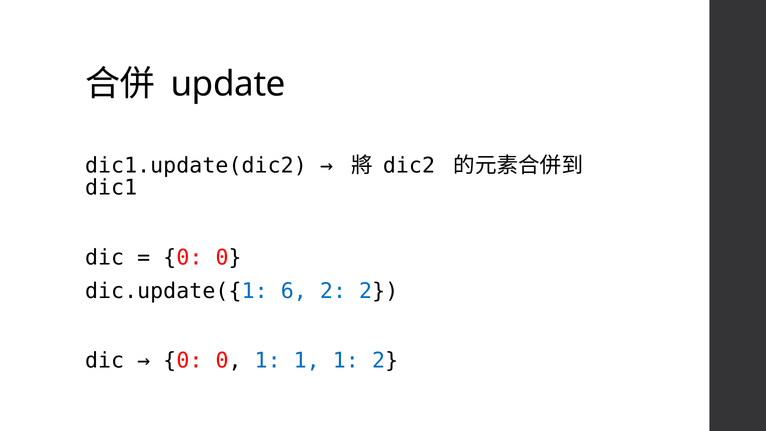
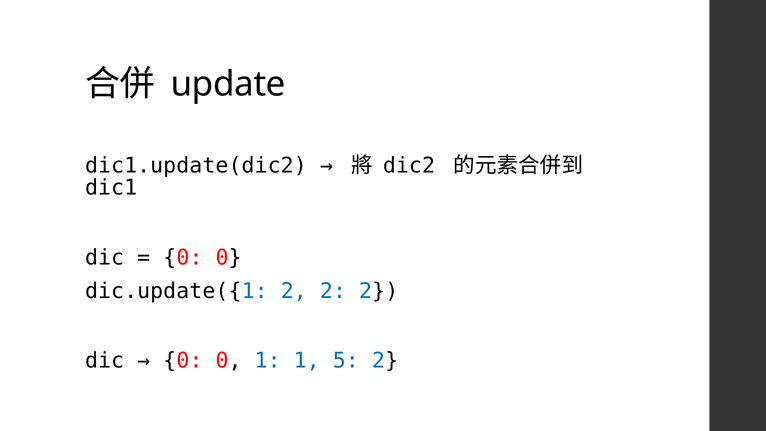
dic.update({1 6: 6 -> 2 (294, 291)
1 1 1: 1 -> 5 (346, 361)
